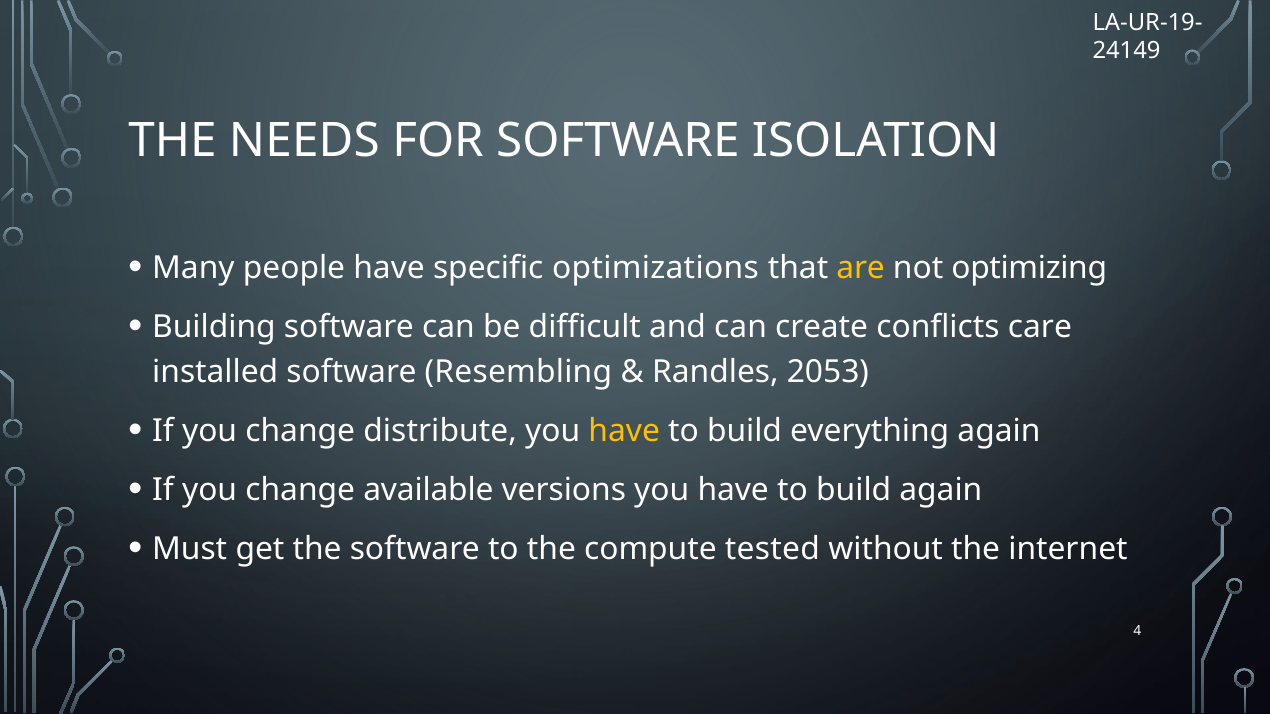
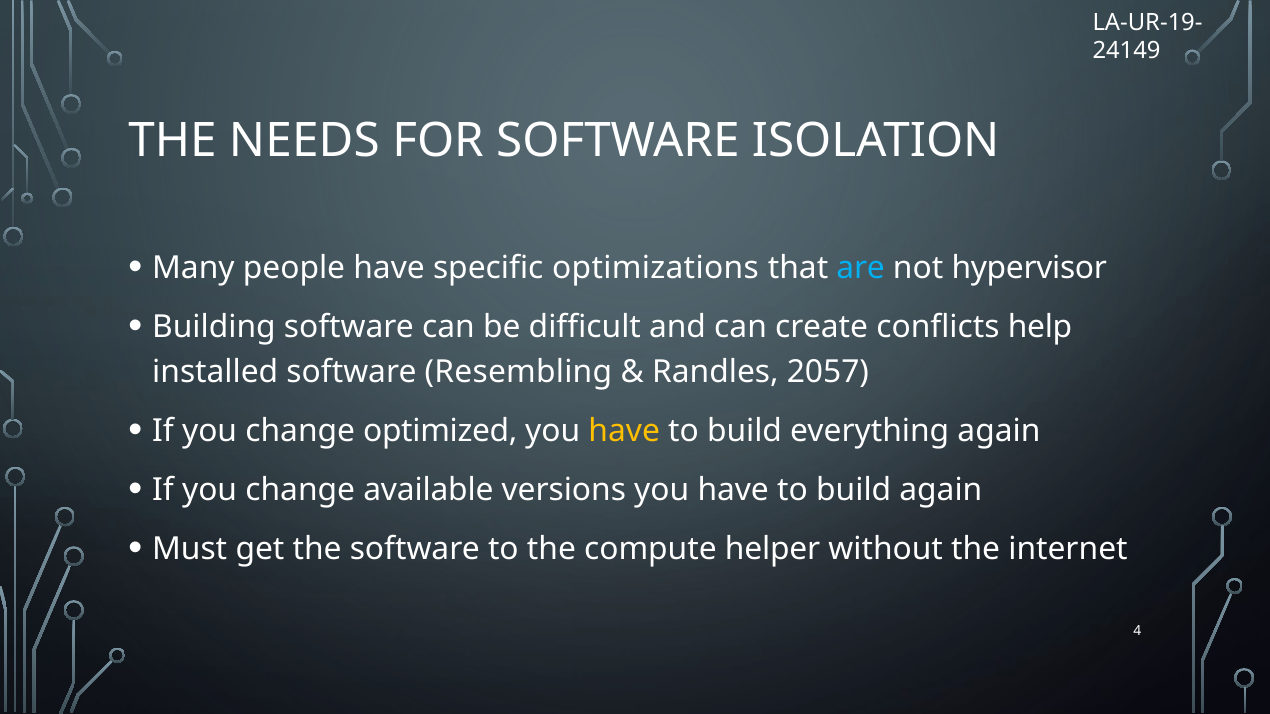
are colour: yellow -> light blue (861, 268)
optimizing: optimizing -> hypervisor (1029, 268)
care: care -> help (1040, 327)
2053: 2053 -> 2057 (828, 373)
distribute: distribute -> optimized (440, 432)
tested: tested -> helper (773, 550)
